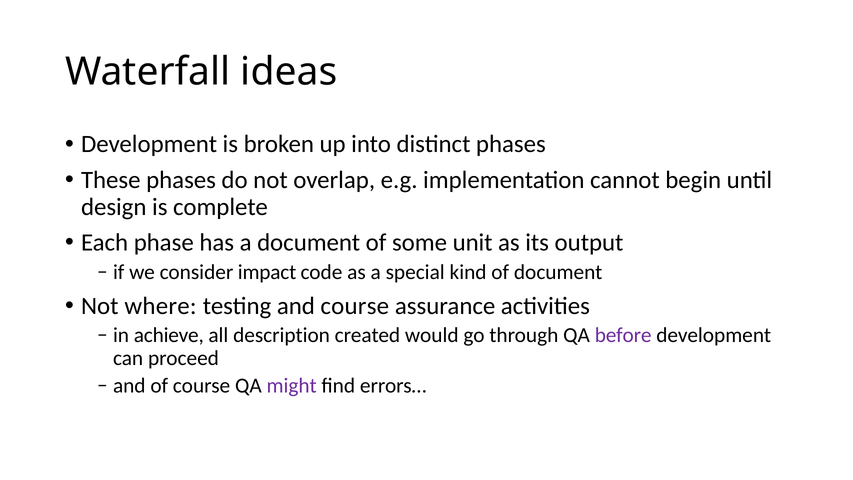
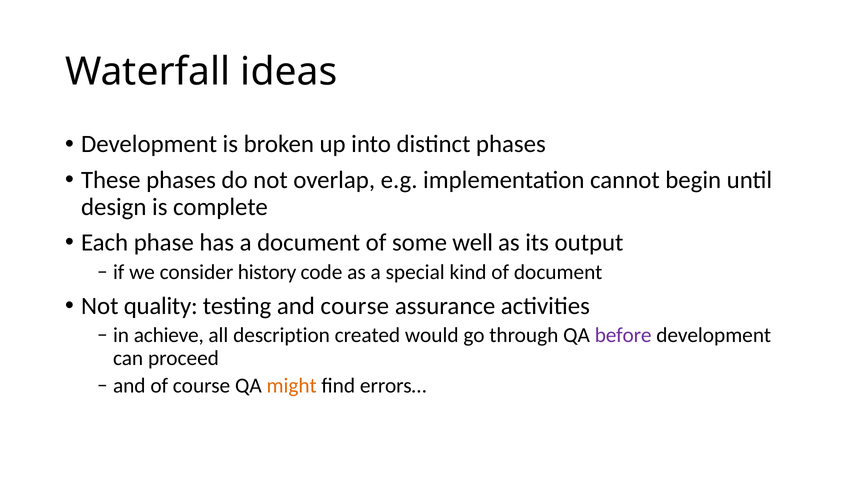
unit: unit -> well (473, 243)
impact: impact -> history (267, 272)
where: where -> quality (161, 306)
might colour: purple -> orange (292, 386)
